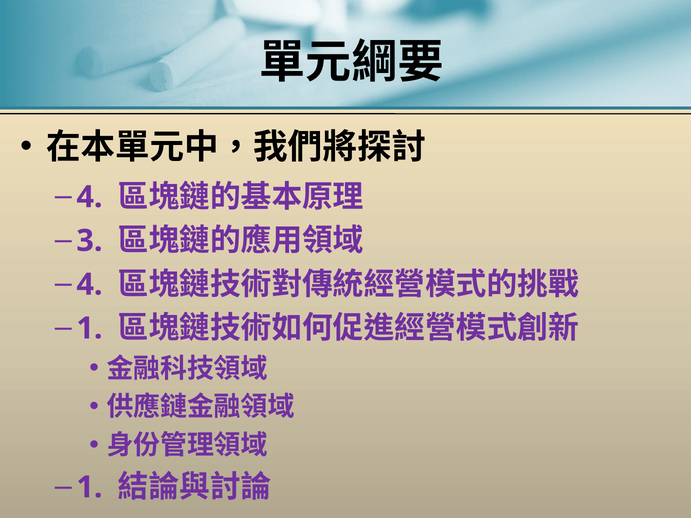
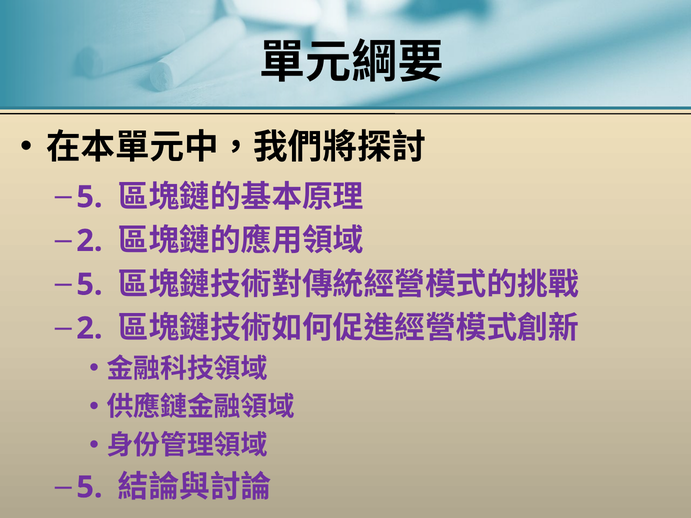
4: 4 -> 5 (89, 197)
3: 3 -> 2 (89, 241)
4: 4 -> 5 (89, 285)
1: 1 -> 2 (89, 328)
1: 1 -> 5 (89, 487)
